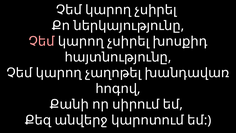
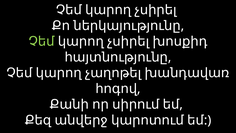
Չեմ colour: pink -> light green (42, 41)
